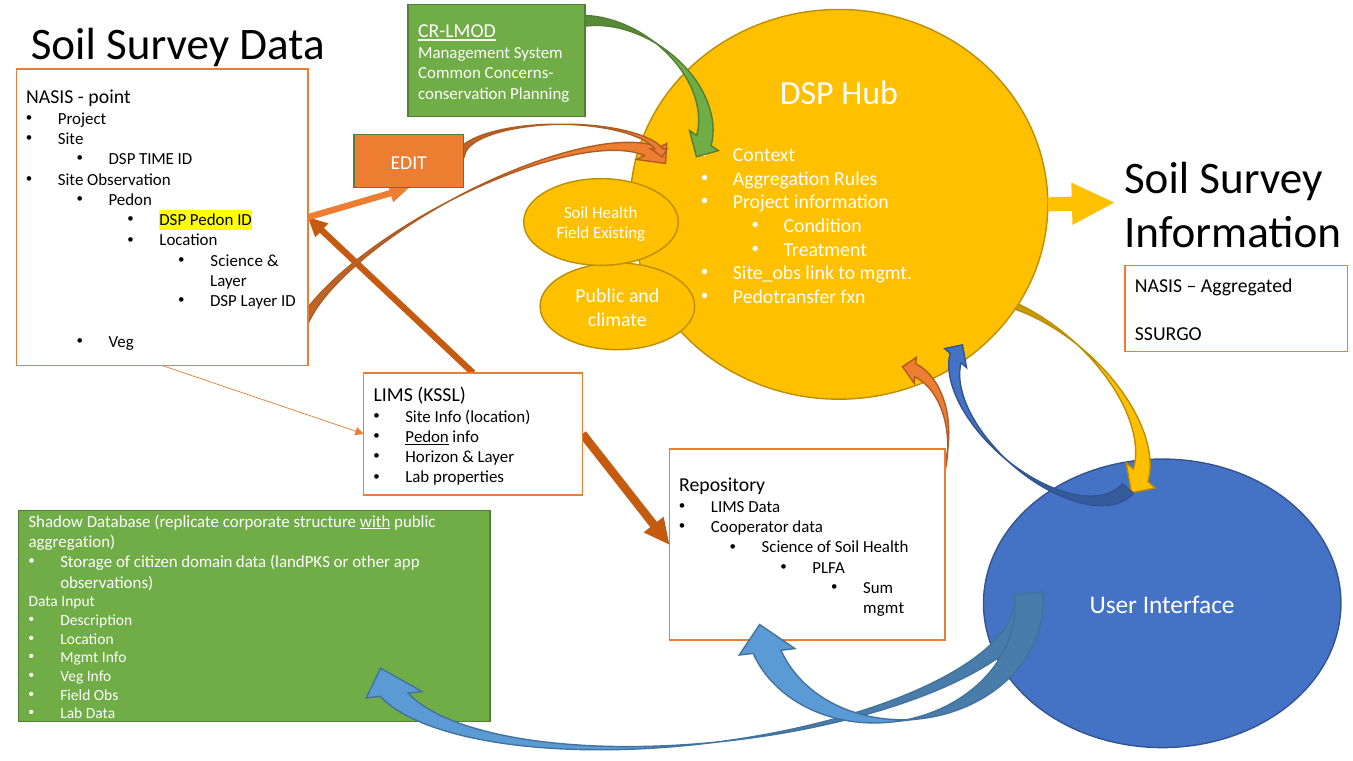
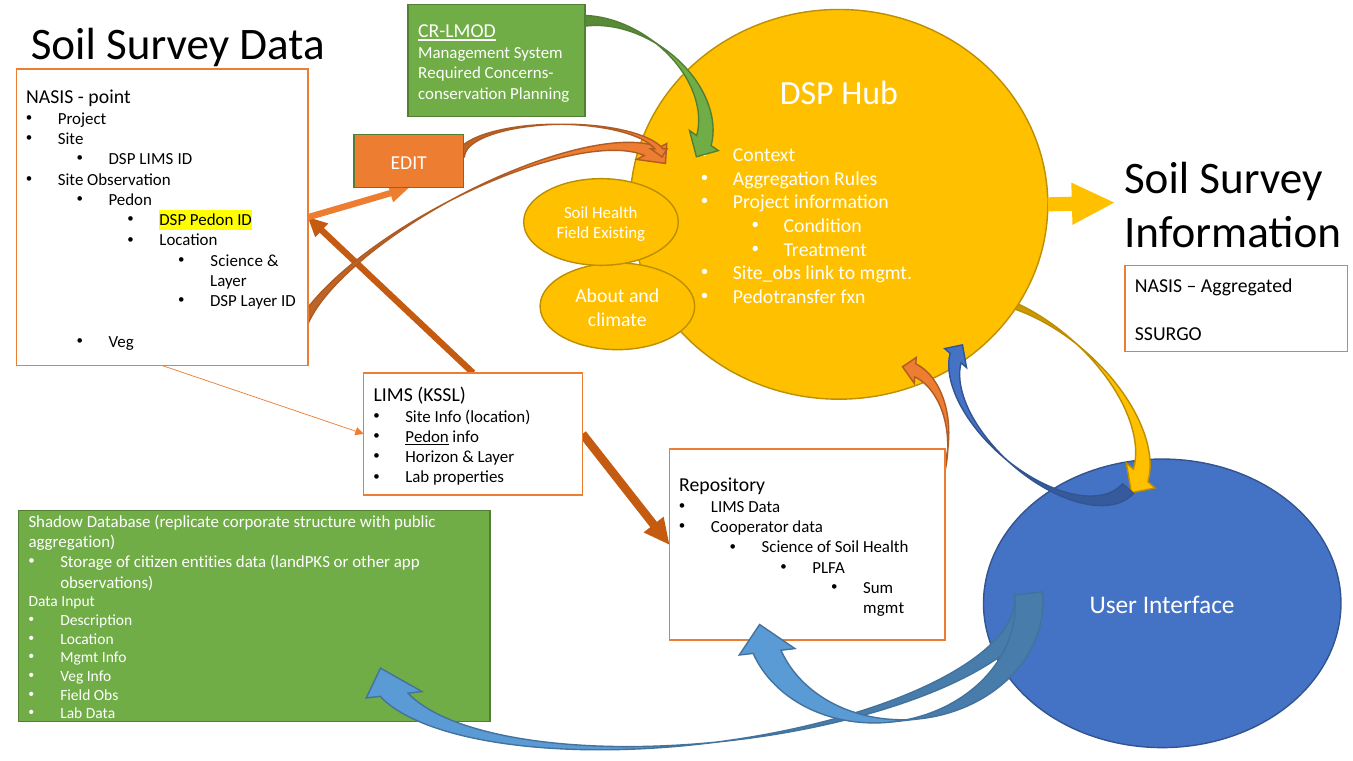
Common: Common -> Required (450, 73)
DSP TIME: TIME -> LIMS (156, 159)
Public: Public -> About (600, 296)
with underline: present -> none (375, 522)
domain: domain -> entities (207, 562)
